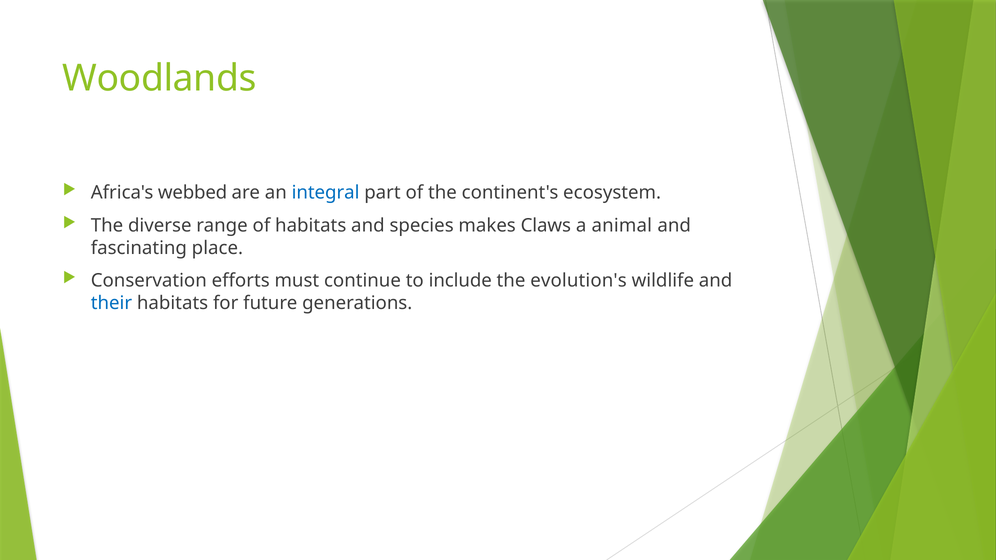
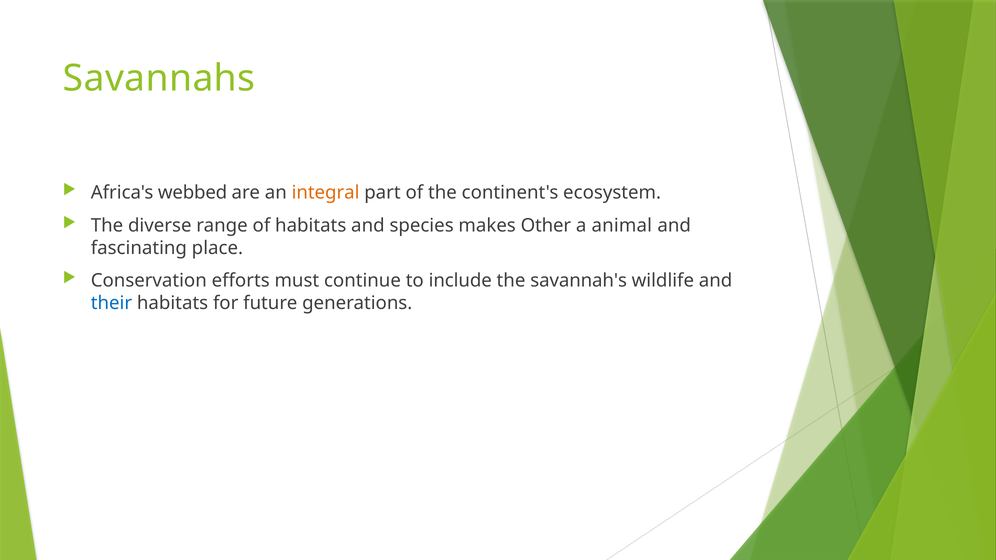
Woodlands: Woodlands -> Savannahs (159, 79)
integral colour: blue -> orange (326, 193)
Claws: Claws -> Other (546, 226)
evolution's: evolution's -> savannah's (579, 281)
